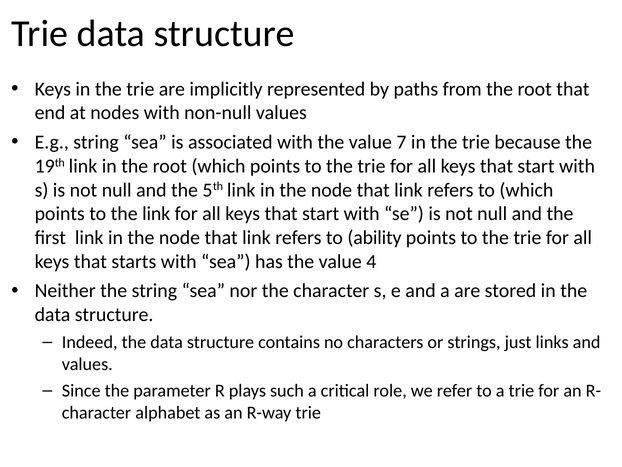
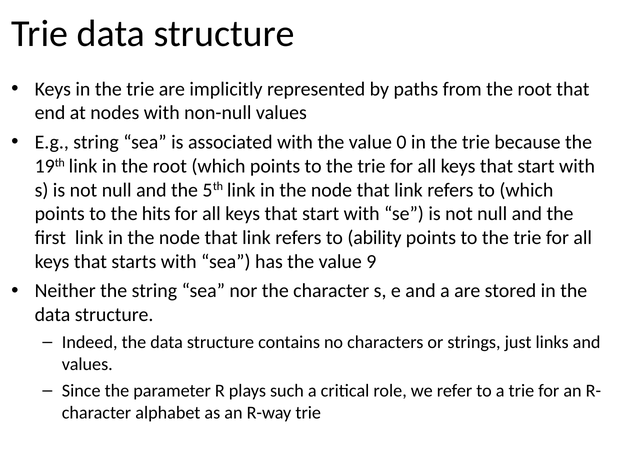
7: 7 -> 0 (401, 142)
the link: link -> hits (156, 214)
4: 4 -> 9 (371, 261)
